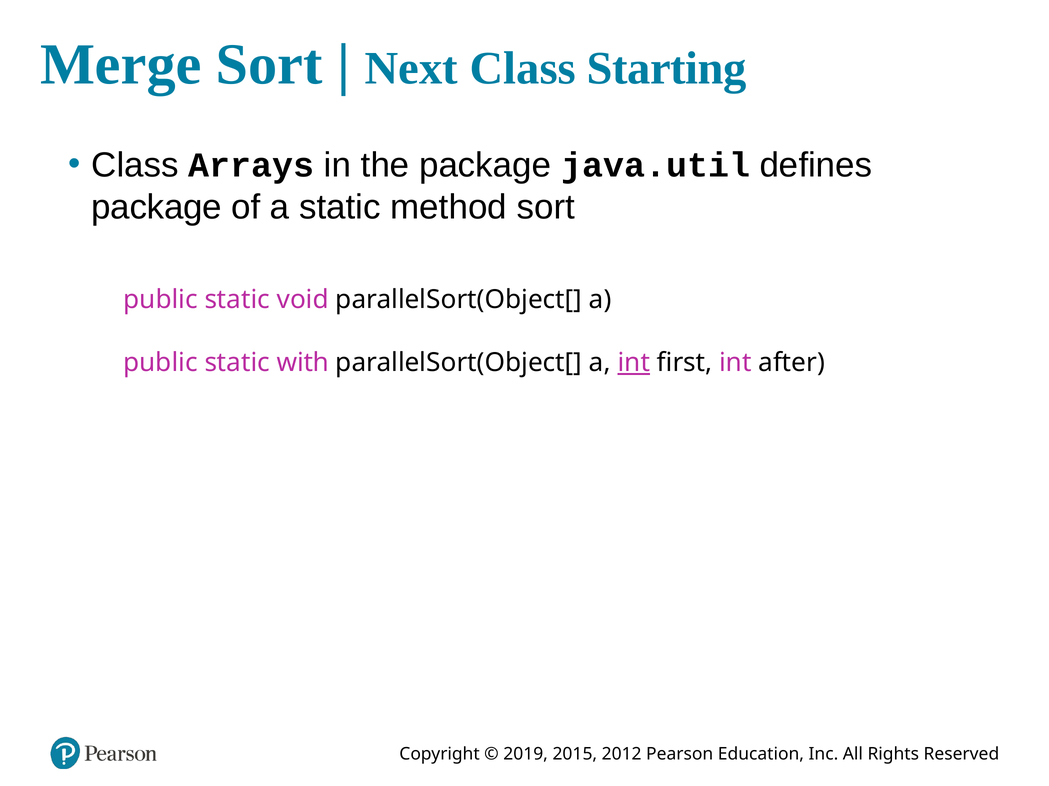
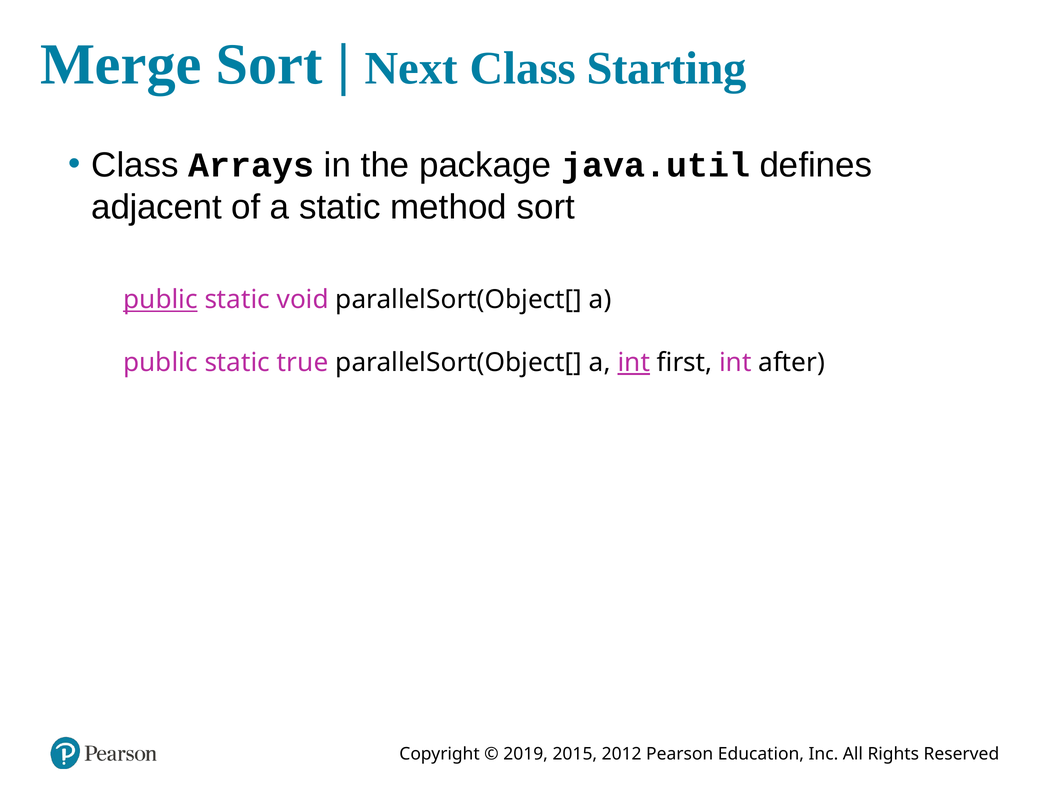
package: package -> adjacent (157, 207)
public underline: none -> present (160, 300)
with: with -> true (303, 363)
